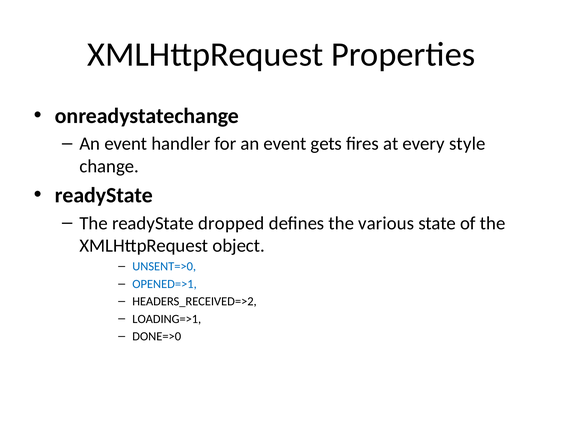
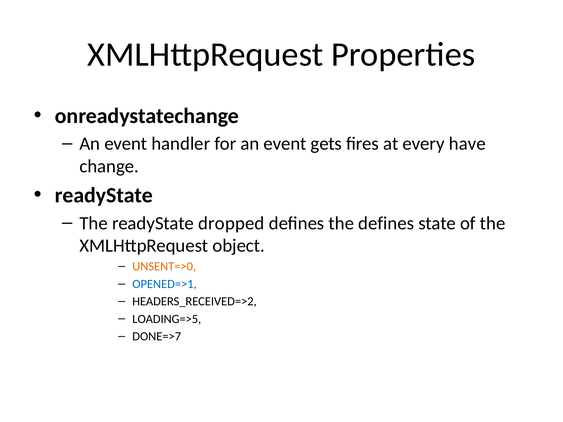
style: style -> have (467, 144)
the various: various -> defines (386, 223)
UNSENT=>0 colour: blue -> orange (164, 267)
LOADING=>1: LOADING=>1 -> LOADING=>5 (167, 319)
DONE=>0: DONE=>0 -> DONE=>7 (157, 337)
